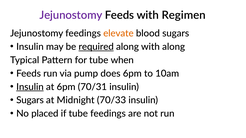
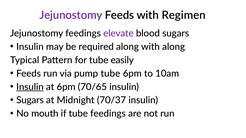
elevate colour: orange -> purple (118, 33)
required underline: present -> none (96, 47)
when: when -> easily (122, 60)
pump does: does -> tube (110, 74)
70/31: 70/31 -> 70/65 (92, 87)
70/33: 70/33 -> 70/37 (111, 101)
placed: placed -> mouth (45, 114)
